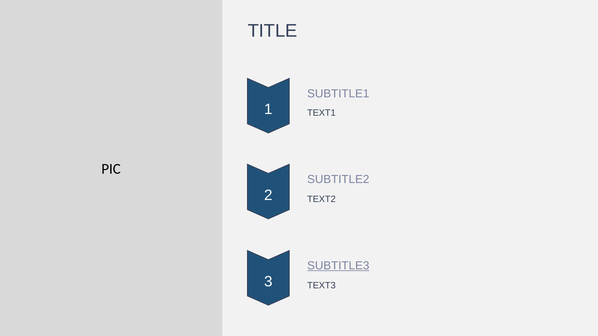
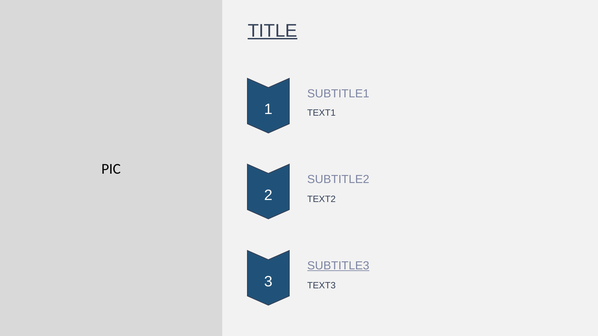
TITLE underline: none -> present (273, 31)
